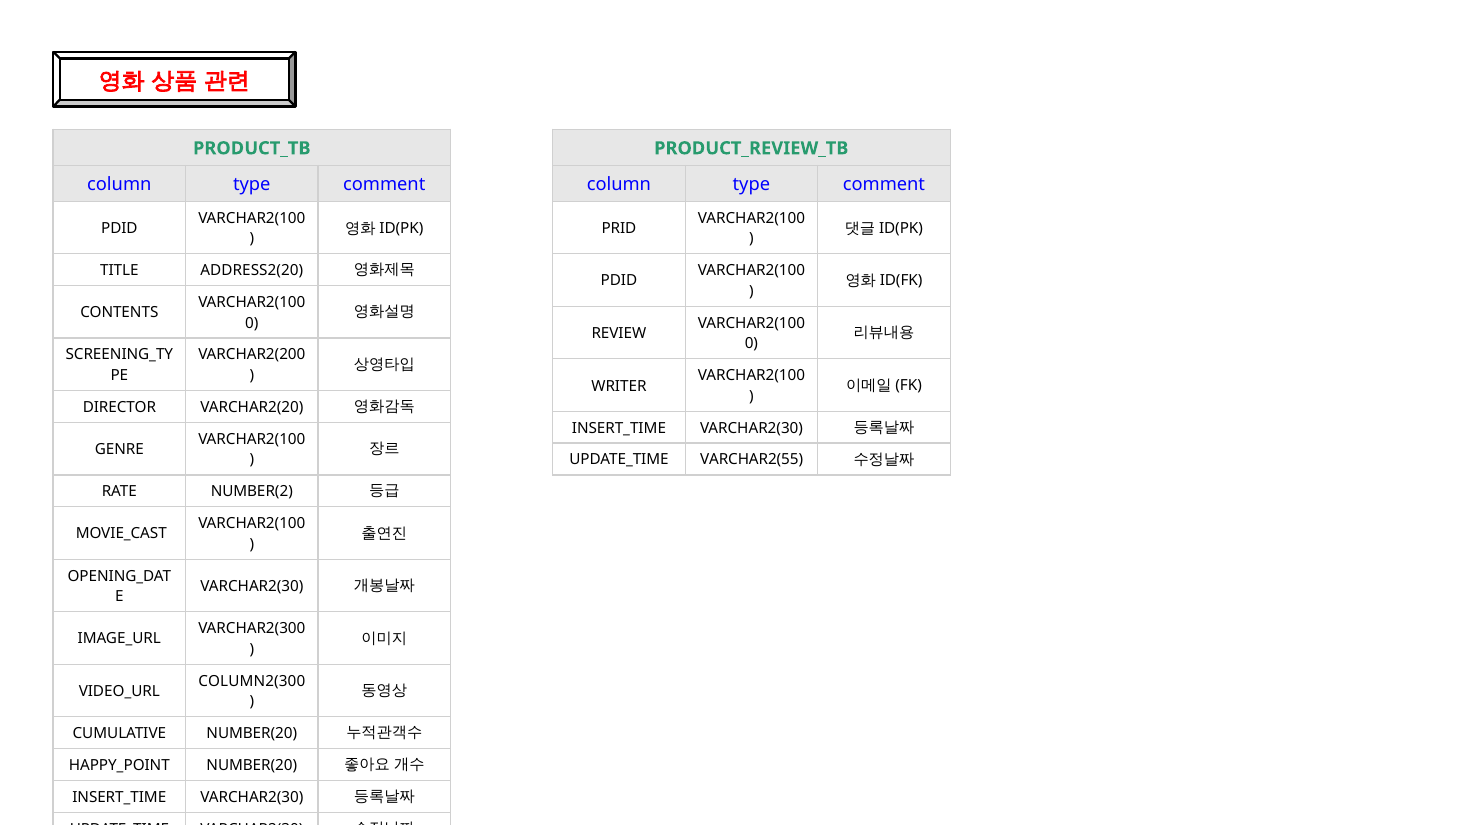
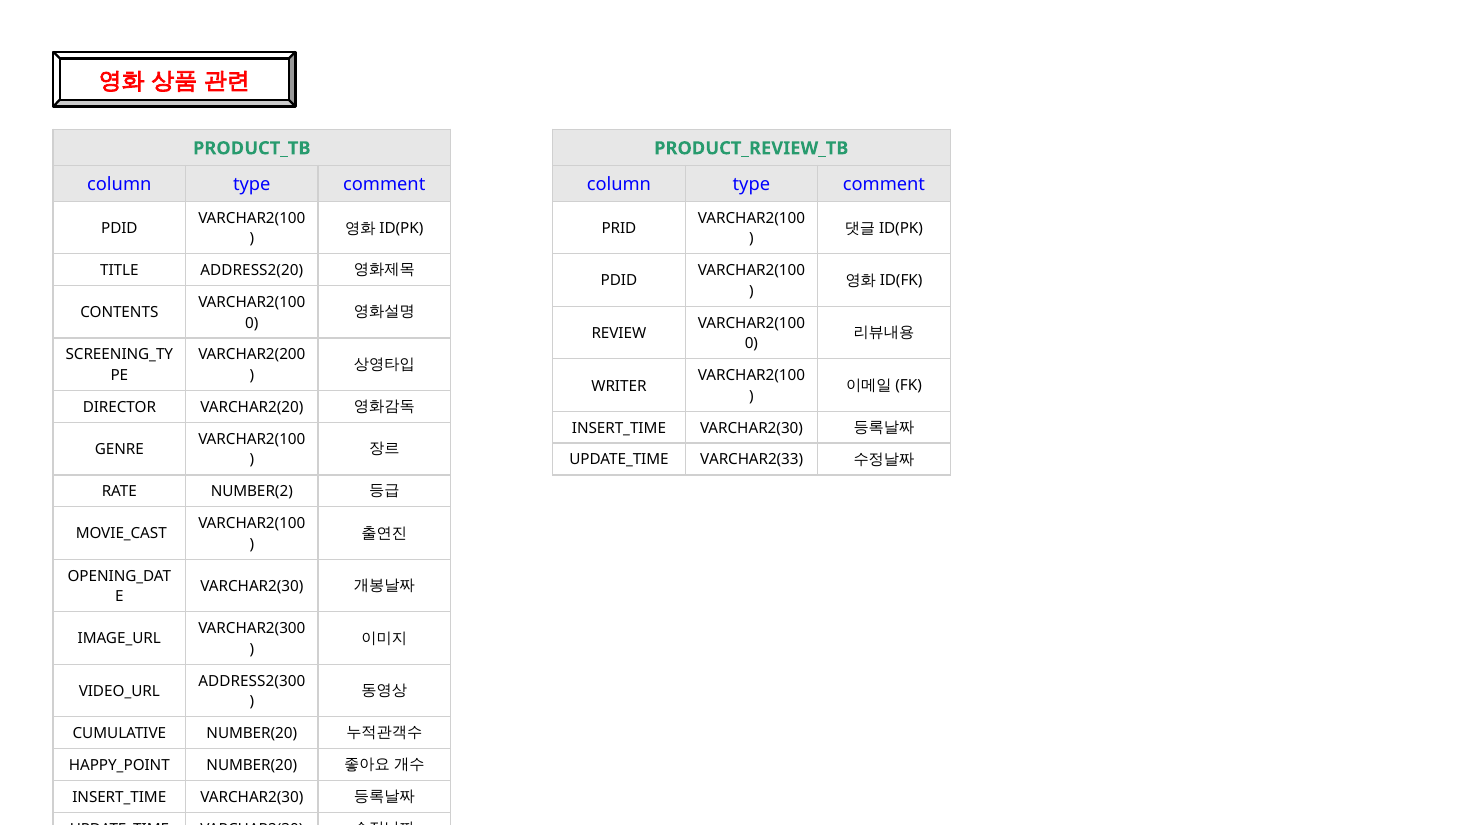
VARCHAR2(55: VARCHAR2(55 -> VARCHAR2(33 (752, 460)
COLUMN2(300: COLUMN2(300 -> ADDRESS2(300 (252, 681)
